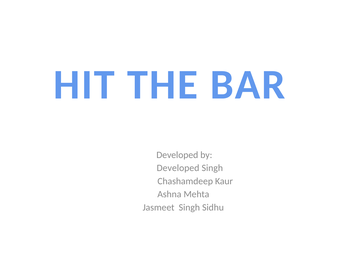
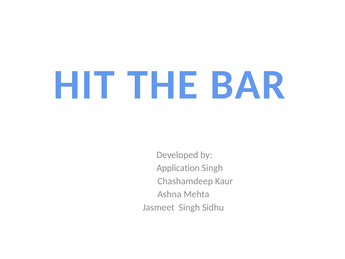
Developed: Developed -> Application (178, 168)
